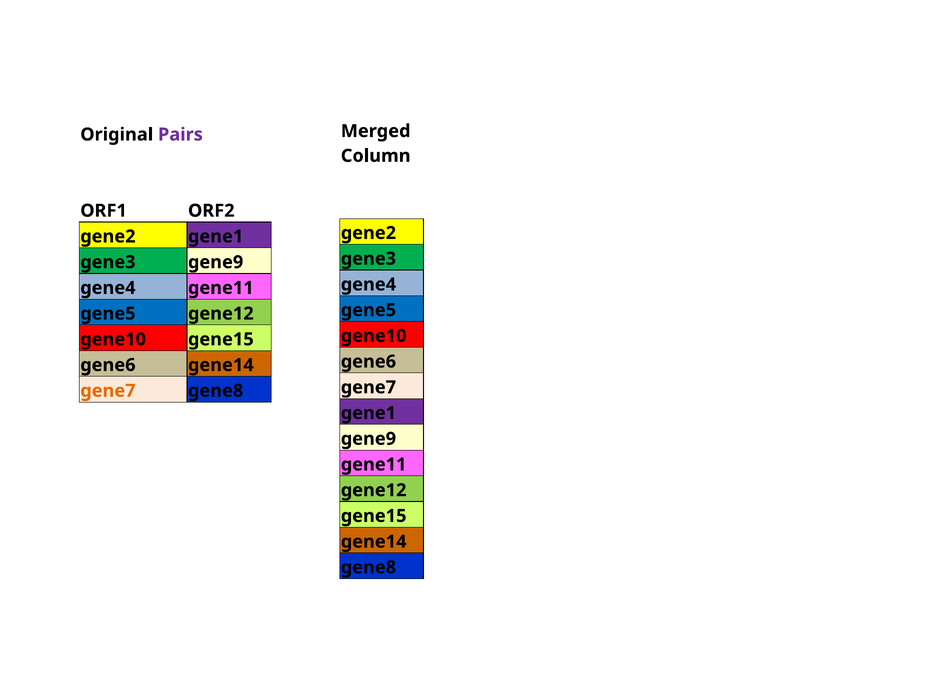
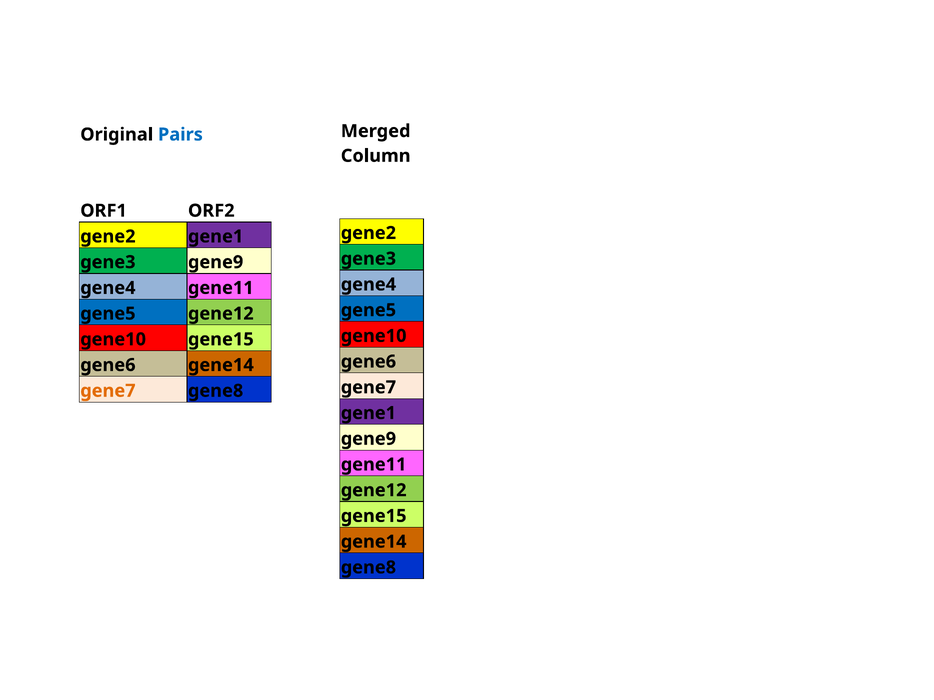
Pairs colour: purple -> blue (180, 135)
